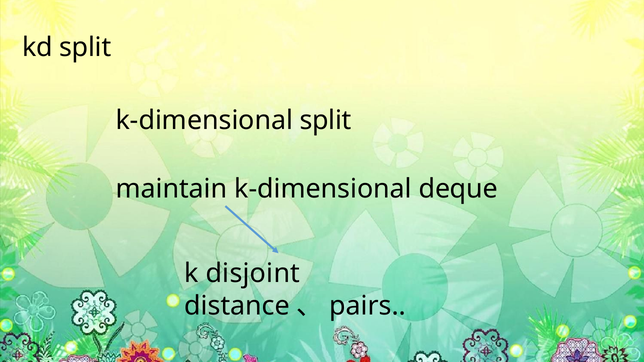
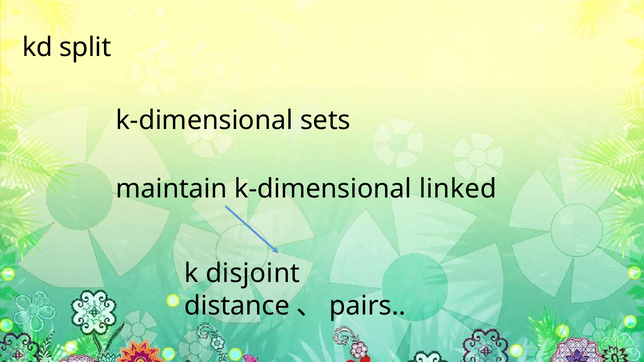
k-dimensional split: split -> sets (325, 121)
deque: deque -> linked (458, 189)
